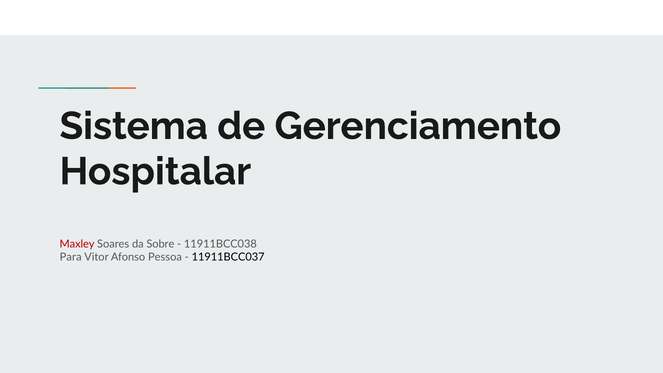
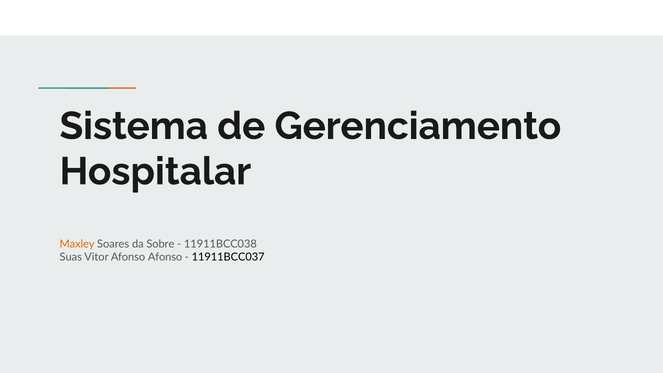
Maxley colour: red -> orange (77, 244)
Para: Para -> Suas (71, 257)
Afonso Pessoa: Pessoa -> Afonso (165, 257)
